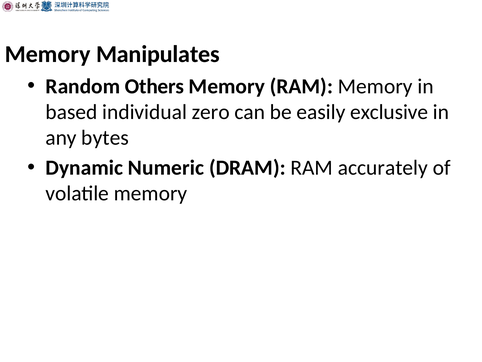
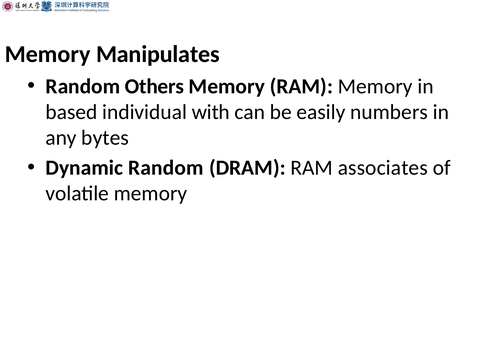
zero: zero -> with (211, 112)
exclusive: exclusive -> numbers (389, 112)
Dynamic Numeric: Numeric -> Random (166, 168)
accurately: accurately -> associates (383, 168)
